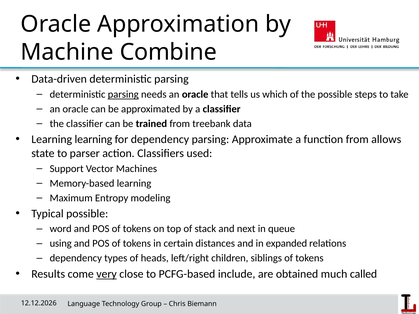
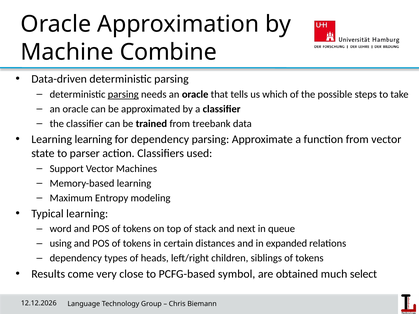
from allows: allows -> vector (386, 140)
Typical possible: possible -> learning (87, 214)
very underline: present -> none (107, 274)
include: include -> symbol (237, 274)
called: called -> select (364, 274)
